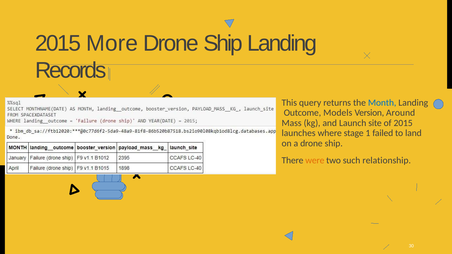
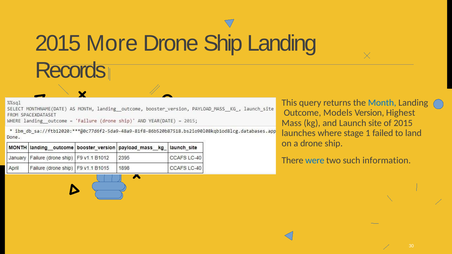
Around: Around -> Highest (401, 113)
were colour: orange -> blue (315, 160)
relationship: relationship -> information (387, 160)
